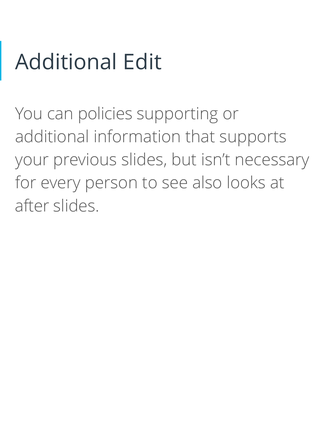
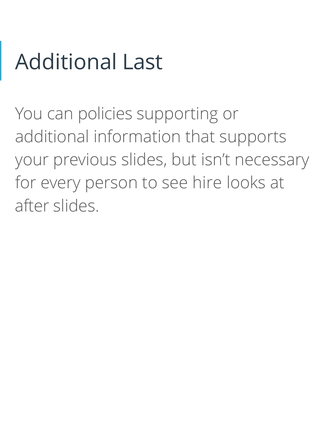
Edit: Edit -> Last (143, 62)
also: also -> hire (207, 183)
